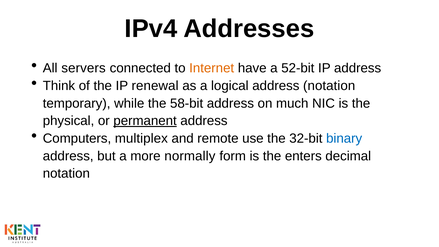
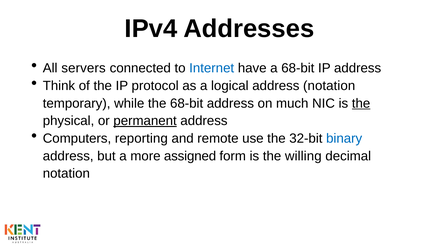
Internet colour: orange -> blue (212, 68)
a 52-bit: 52-bit -> 68-bit (298, 68)
renewal: renewal -> protocol (155, 86)
the 58-bit: 58-bit -> 68-bit (187, 103)
the underline: none -> present (361, 103)
multiplex: multiplex -> reporting (141, 139)
normally: normally -> assigned (190, 156)
enters: enters -> willing (303, 156)
